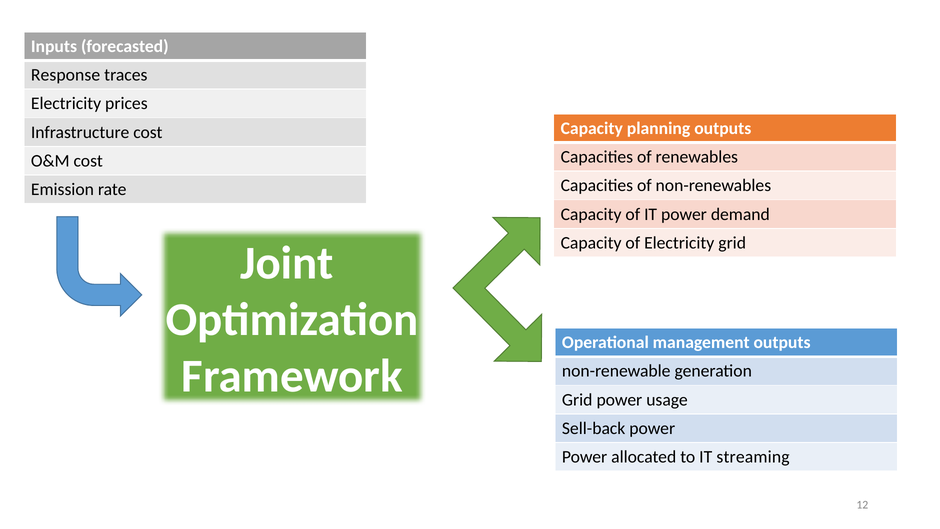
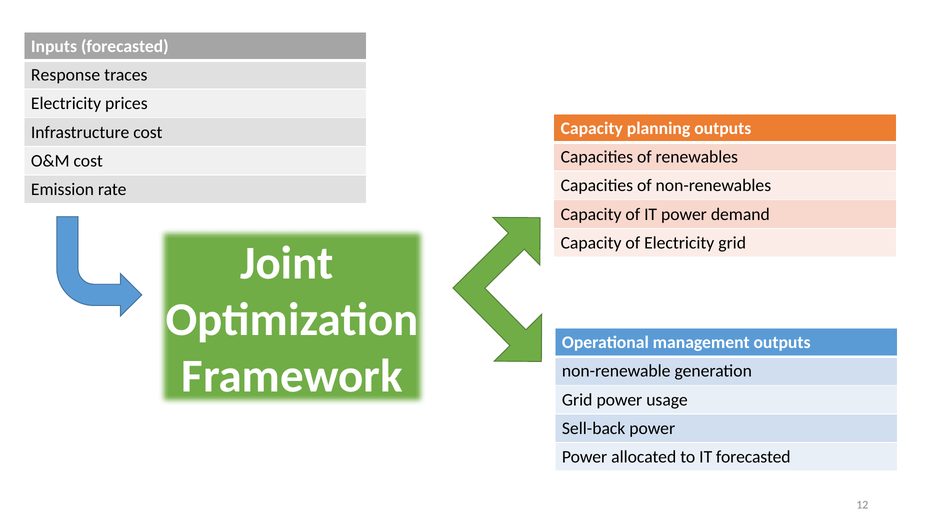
IT streaming: streaming -> forecasted (753, 457)
